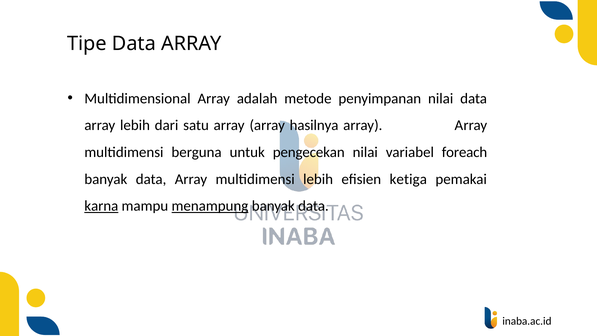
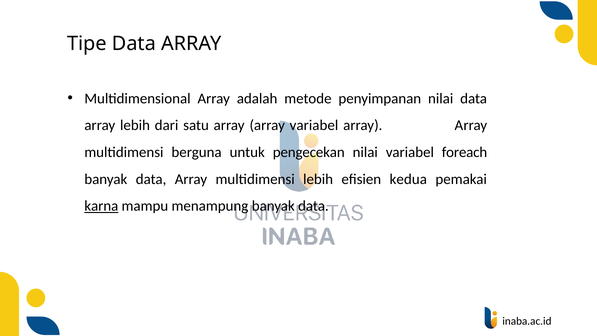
array hasilnya: hasilnya -> variabel (314, 125)
ketiga: ketiga -> kedua (408, 179)
menampung underline: present -> none (210, 206)
